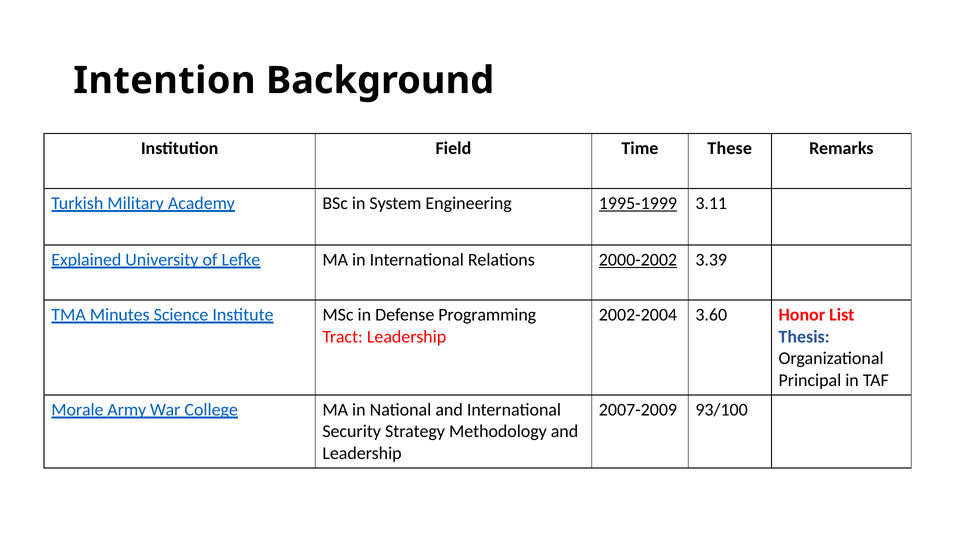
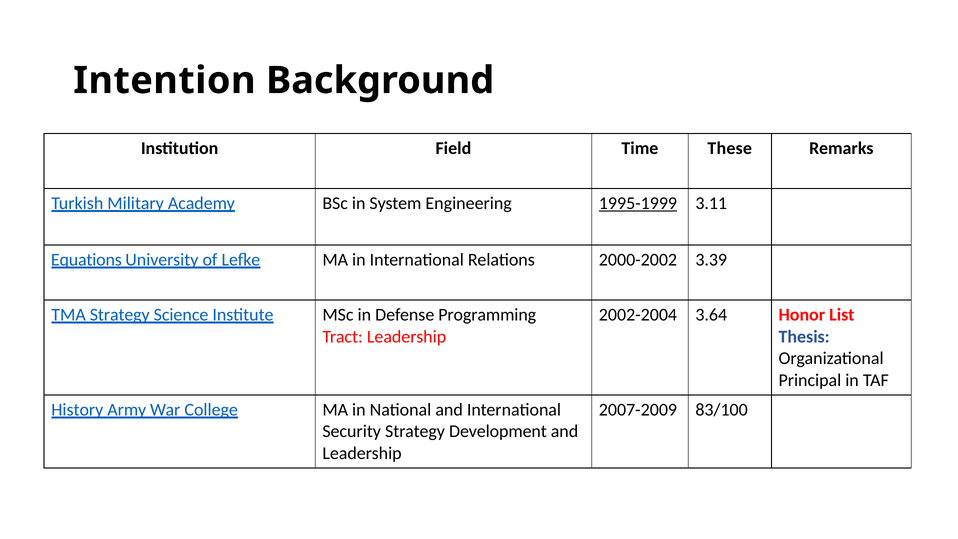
Explained: Explained -> Equations (86, 260)
2000-2002 underline: present -> none (638, 260)
TMA Minutes: Minutes -> Strategy (120, 315)
3.60: 3.60 -> 3.64 (711, 315)
Morale: Morale -> History (77, 410)
93/100: 93/100 -> 83/100 (722, 410)
Methodology: Methodology -> Development (498, 431)
